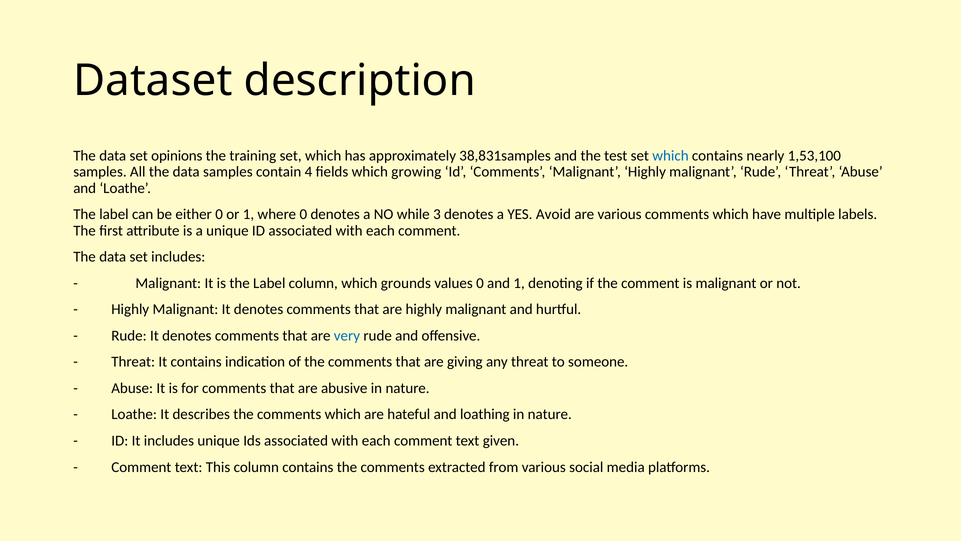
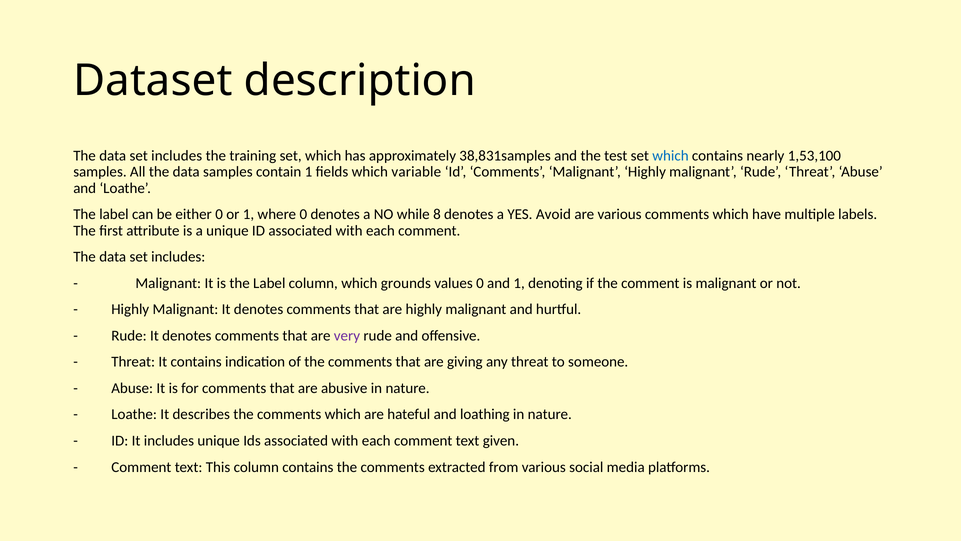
opinions: opinions -> includes (177, 156)
contain 4: 4 -> 1 (309, 172)
growing: growing -> variable (416, 172)
3: 3 -> 8 (437, 214)
very colour: blue -> purple (347, 335)
